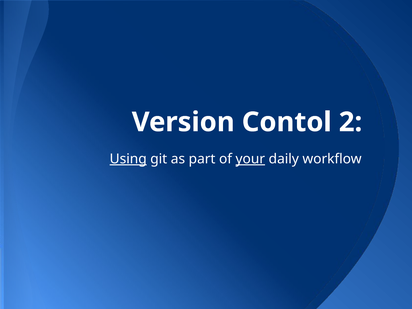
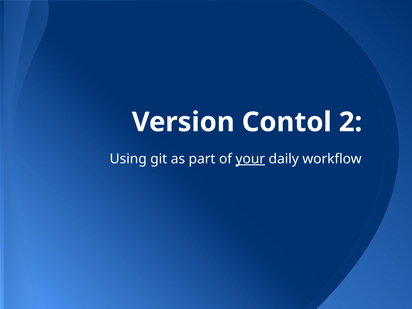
Using underline: present -> none (128, 159)
